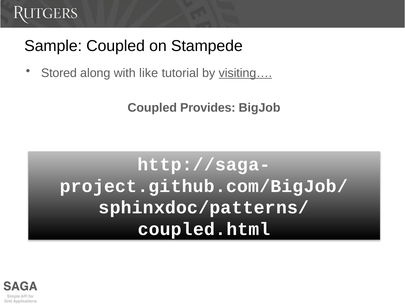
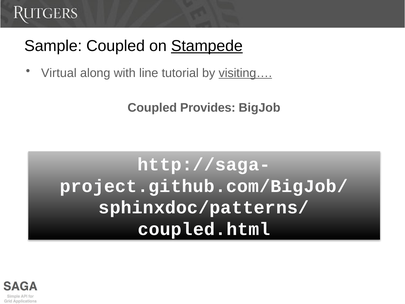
Stampede underline: none -> present (207, 46)
Stored: Stored -> Virtual (59, 73)
like: like -> line (149, 73)
